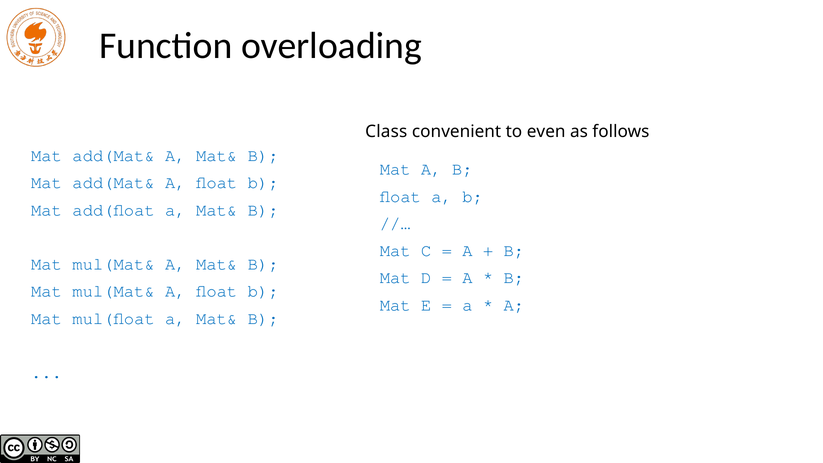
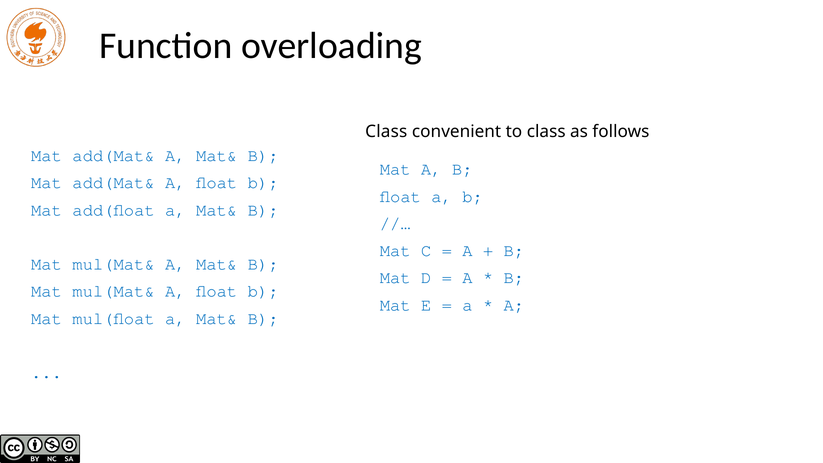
to even: even -> class (546, 132)
